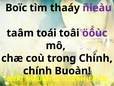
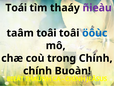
Boïc: Boïc -> Toái (16, 8)
taâm toái: toái -> toâi (46, 33)
öôùc colour: purple -> blue (95, 33)
